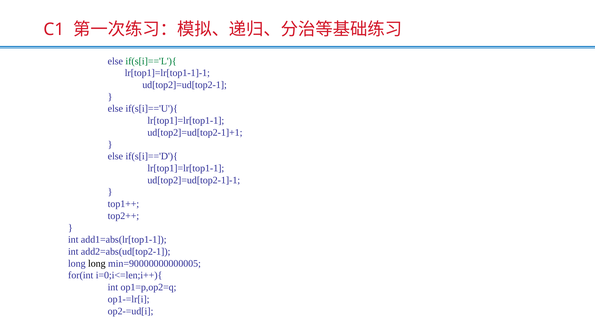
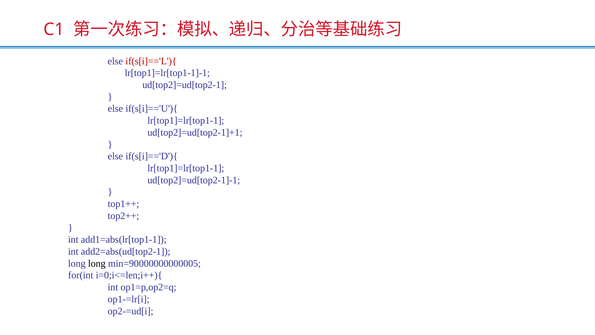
if(s[i]=='L'){ colour: green -> red (151, 61)
